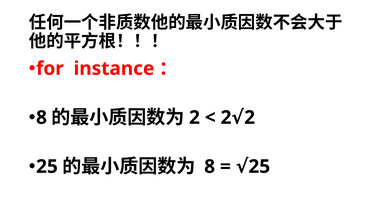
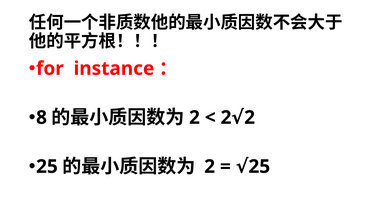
8: 8 -> 2 (210, 166)
